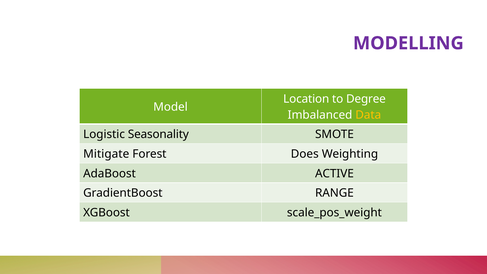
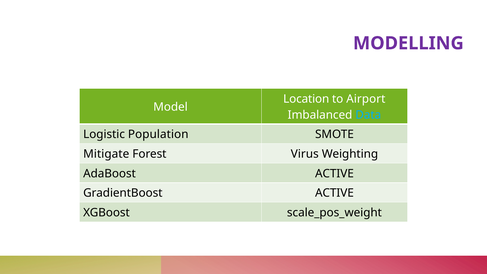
Degree: Degree -> Airport (366, 99)
Data colour: yellow -> light blue (368, 115)
Seasonality: Seasonality -> Population (158, 134)
Does: Does -> Virus (305, 154)
GradientBoost RANGE: RANGE -> ACTIVE (334, 193)
